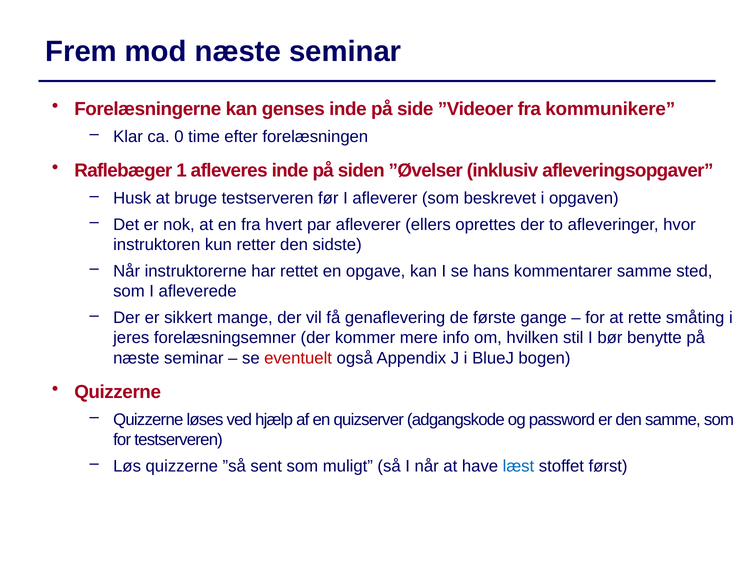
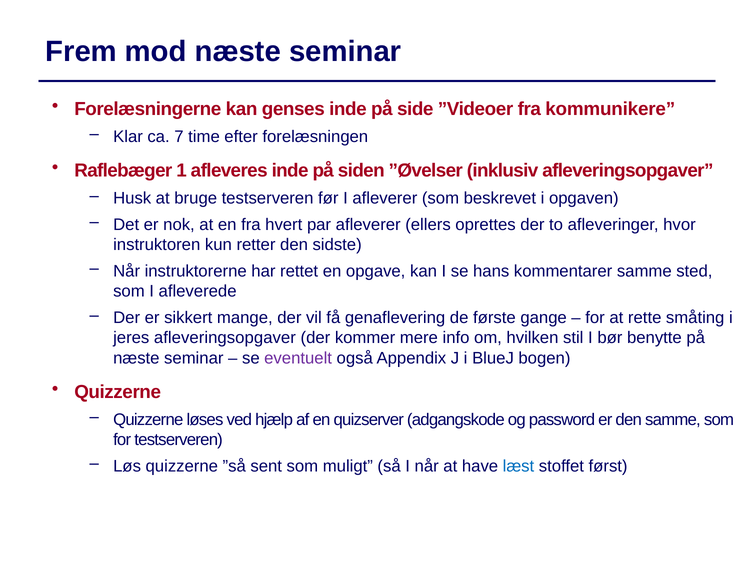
0: 0 -> 7 (179, 137)
jeres forelæsningsemner: forelæsningsemner -> afleveringsopgaver (225, 338)
eventuelt colour: red -> purple (298, 358)
